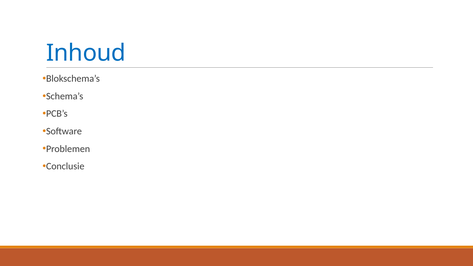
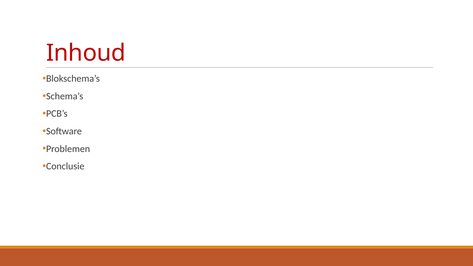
Inhoud colour: blue -> red (86, 53)
